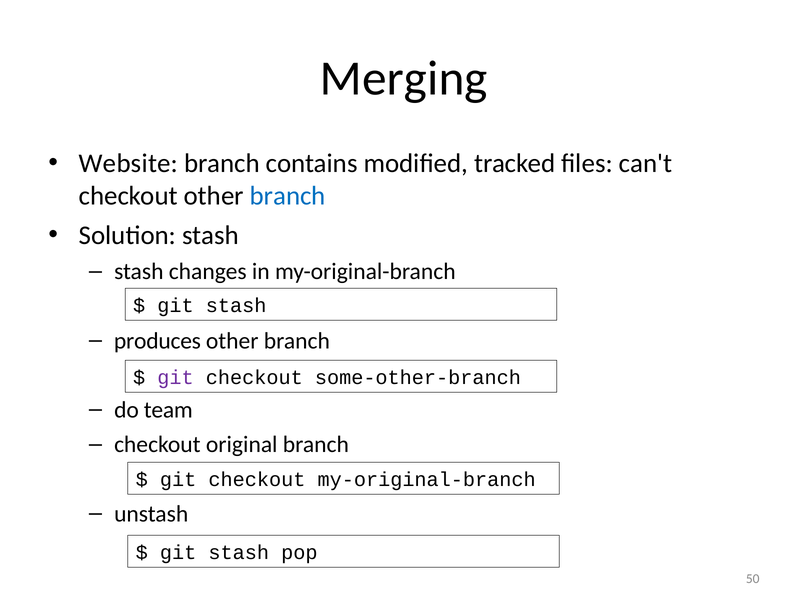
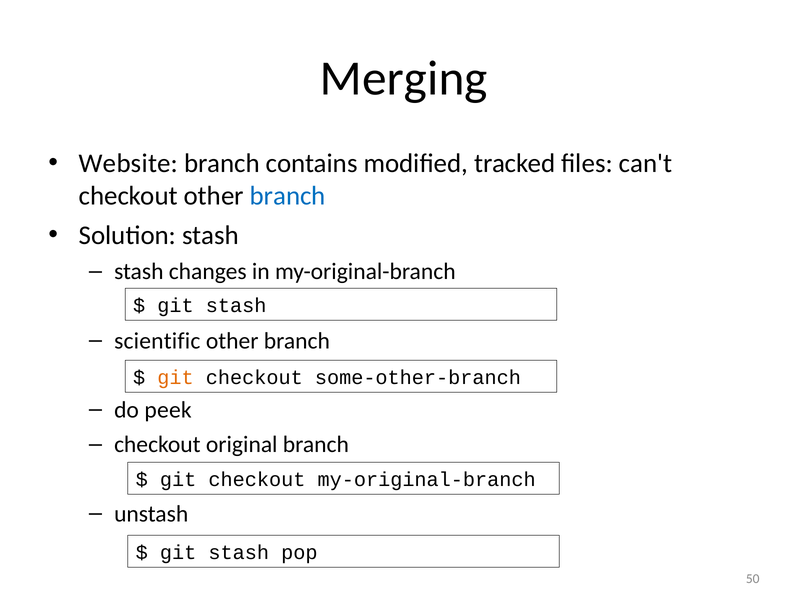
produces: produces -> scientific (157, 341)
git colour: purple -> orange (176, 378)
team: team -> peek (168, 410)
